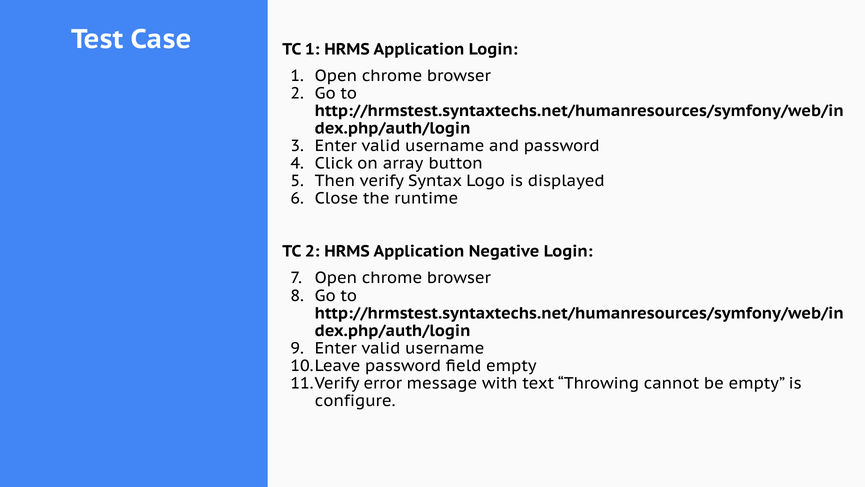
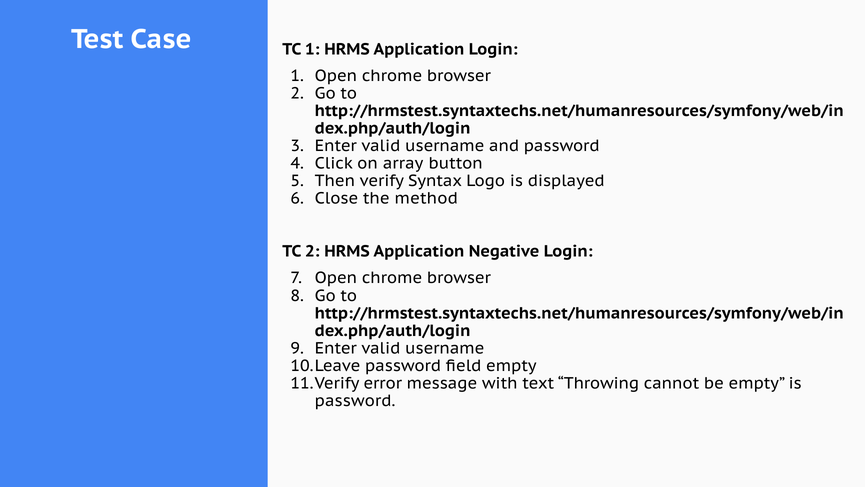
runtime: runtime -> method (426, 198)
configure: configure -> password (355, 401)
